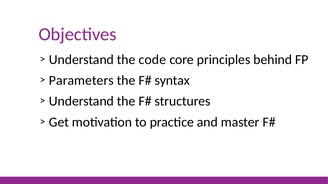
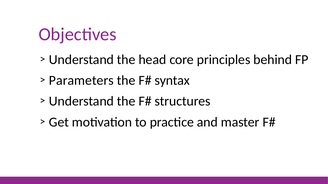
code: code -> head (152, 60)
